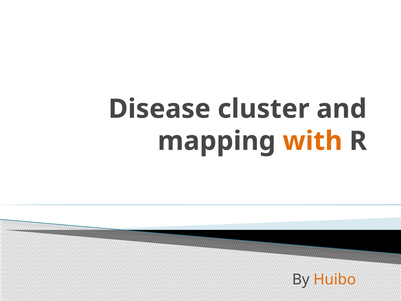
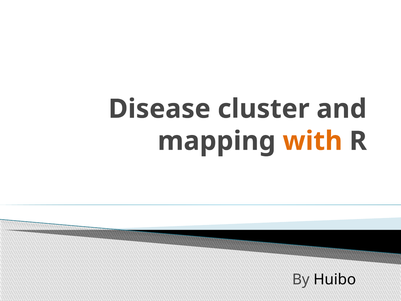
Huibo colour: orange -> black (335, 279)
